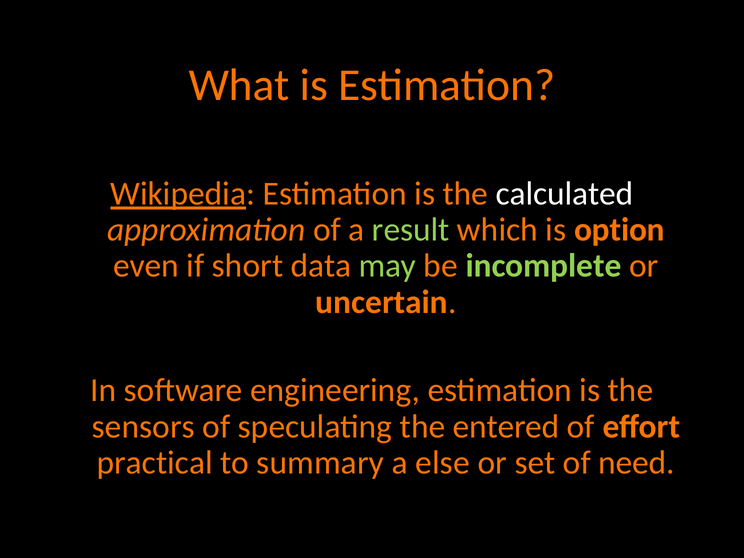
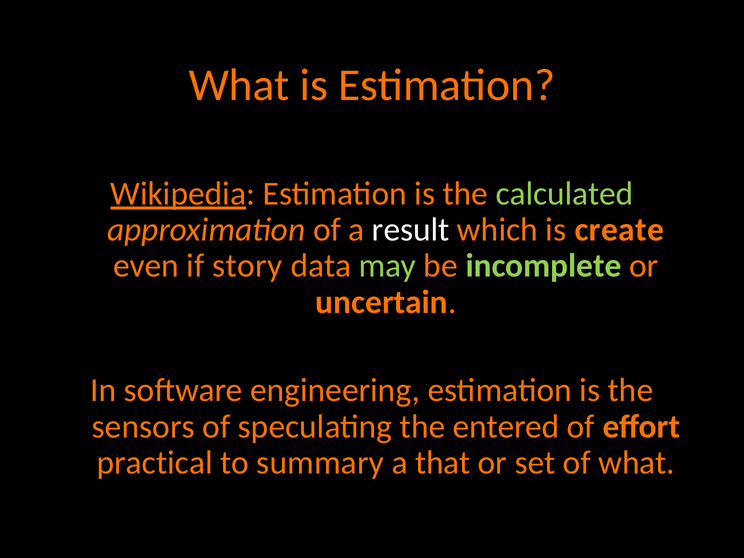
calculated colour: white -> light green (565, 194)
result colour: light green -> white (411, 230)
option: option -> create (619, 230)
short: short -> story (247, 266)
else: else -> that (443, 463)
of need: need -> what (637, 463)
